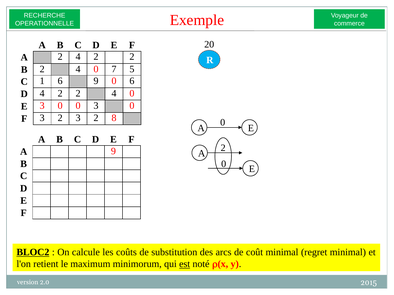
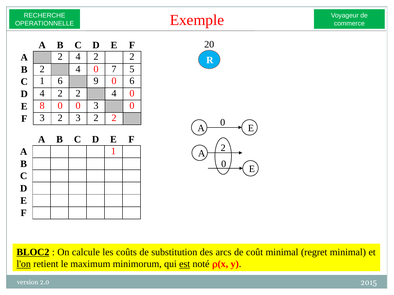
E 3: 3 -> 8 (42, 106)
3 2 8: 8 -> 2 (114, 118)
A 9: 9 -> 1 (113, 151)
l'on underline: none -> present (24, 264)
